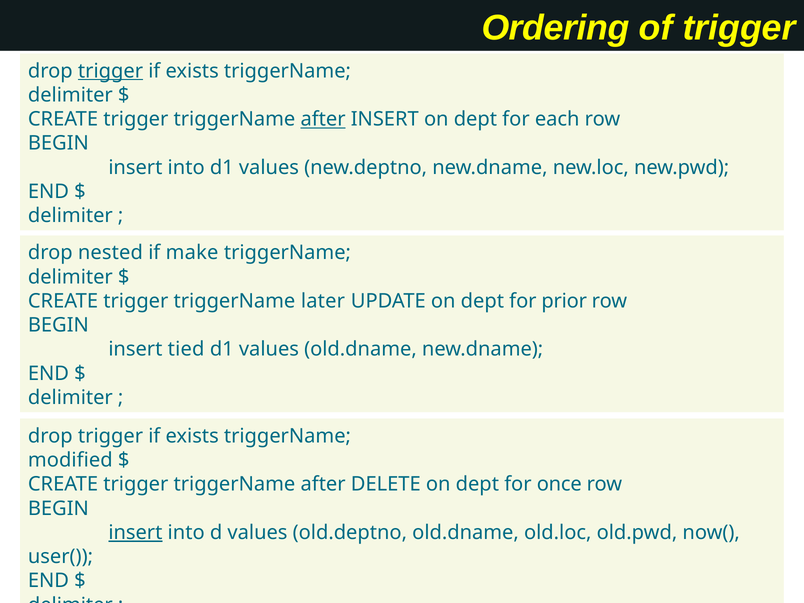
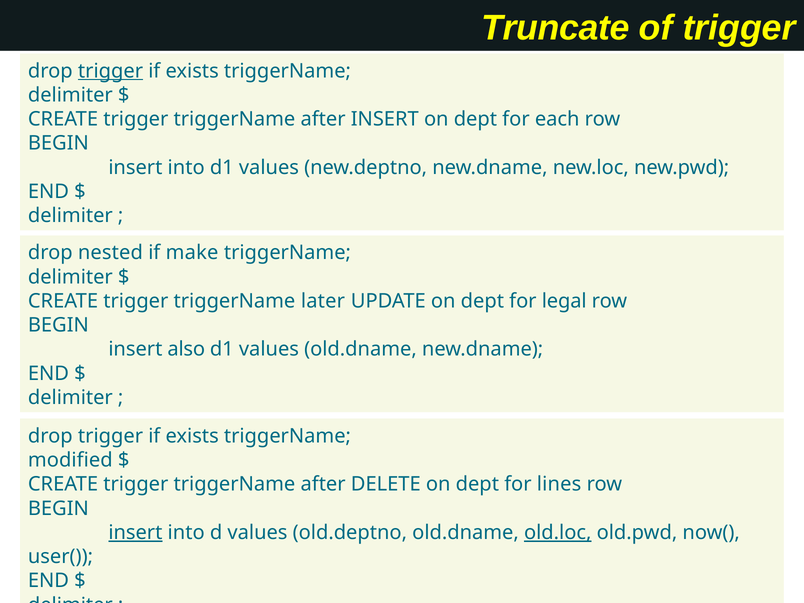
Ordering: Ordering -> Truncate (556, 28)
after underline: present -> none (323, 119)
prior: prior -> legal (564, 301)
tied: tied -> also (186, 349)
once: once -> lines (559, 484)
old.loc underline: none -> present (558, 533)
